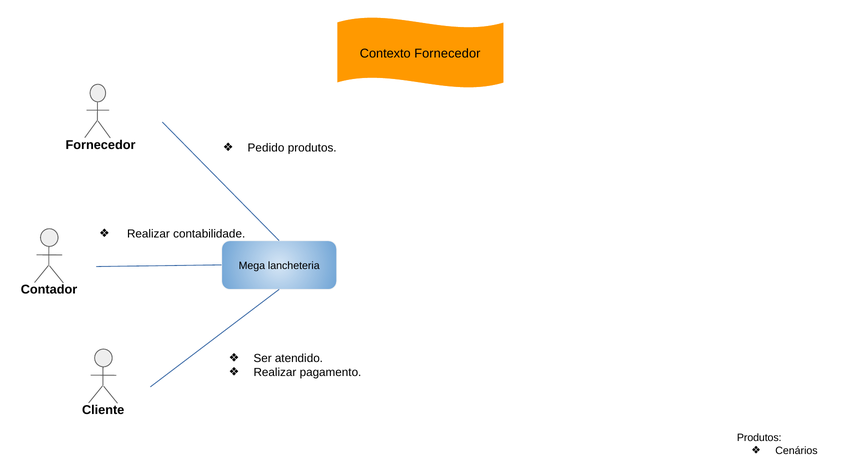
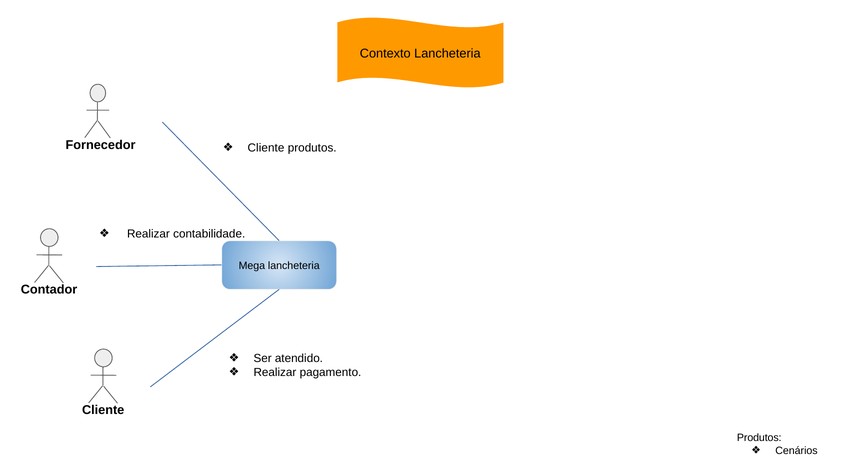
Contexto Fornecedor: Fornecedor -> Lancheteria (447, 53)
Pedido: Pedido -> Cliente (266, 148)
